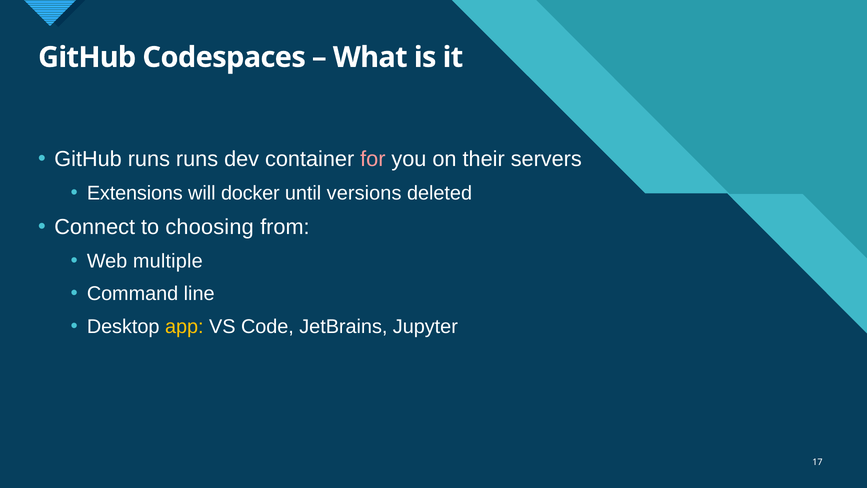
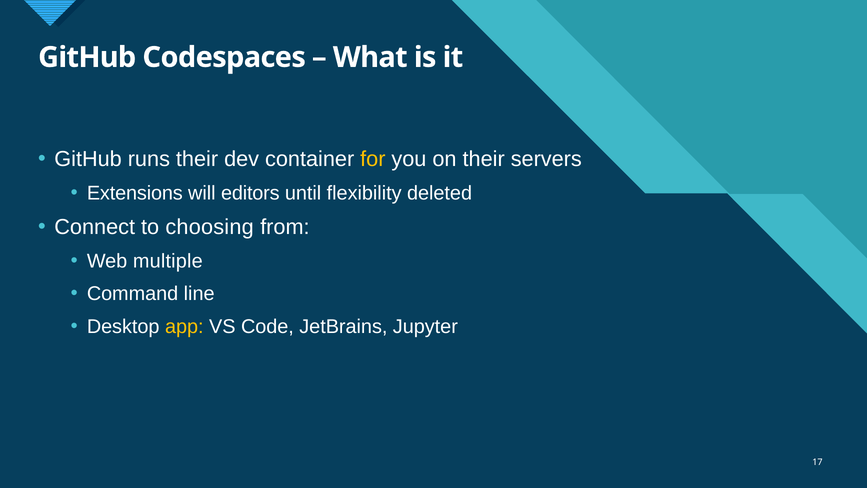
runs runs: runs -> their (197, 159)
for colour: pink -> yellow (373, 159)
docker: docker -> editors (250, 193)
versions: versions -> flexibility (364, 193)
